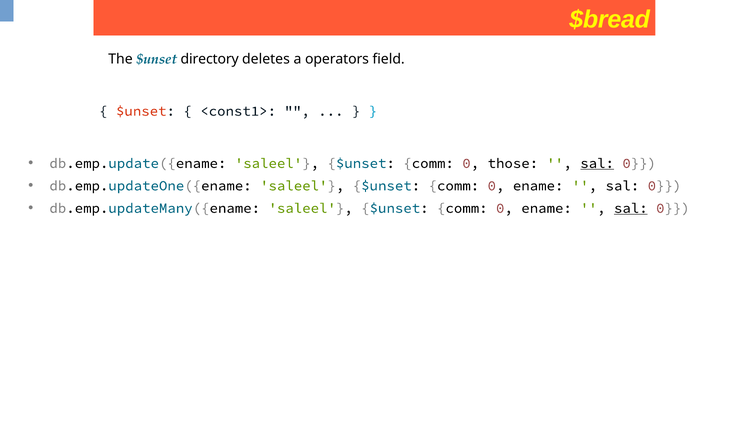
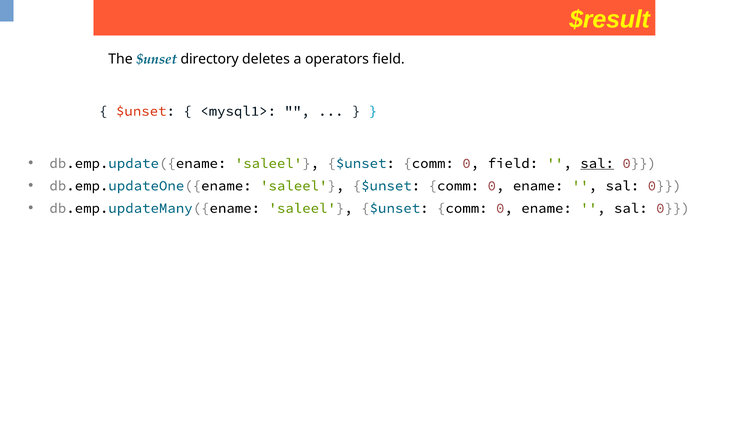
$bread: $bread -> $result (610, 19)
<const1>: <const1> -> <mysql1> (238, 111)
0 those: those -> field (513, 163)
sal underline: present -> none (631, 208)
